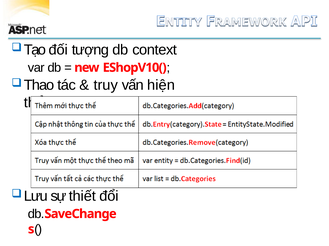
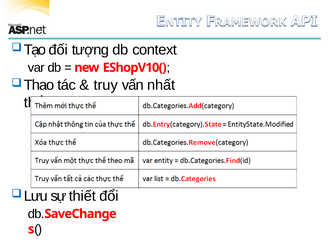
hiện: hiện -> nhất (161, 85)
